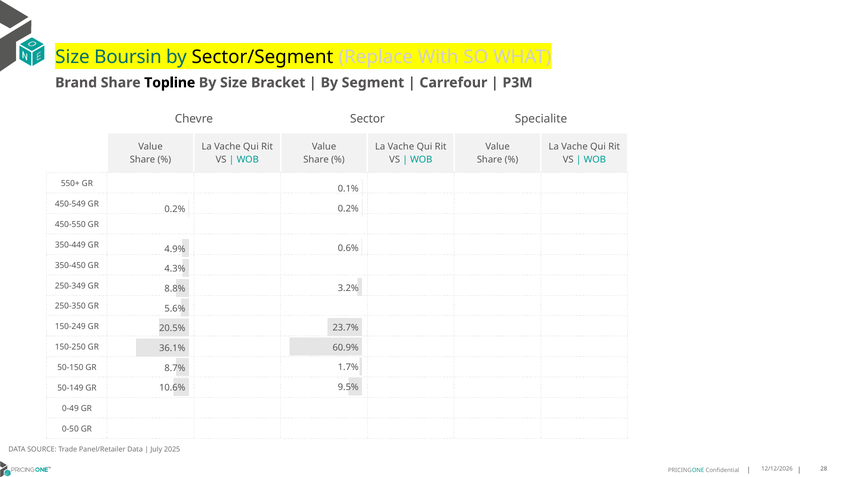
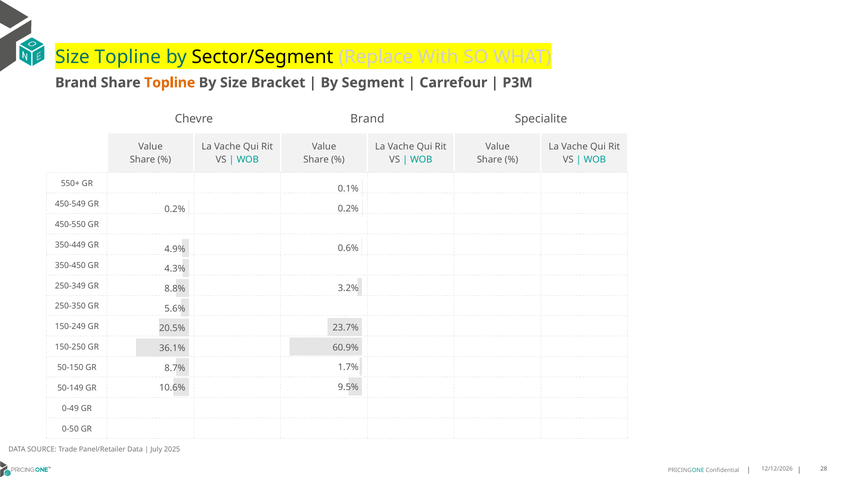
Size Boursin: Boursin -> Topline (128, 57)
Topline colour: black -> orange (170, 83)
Chevre Sector: Sector -> Brand (367, 119)
